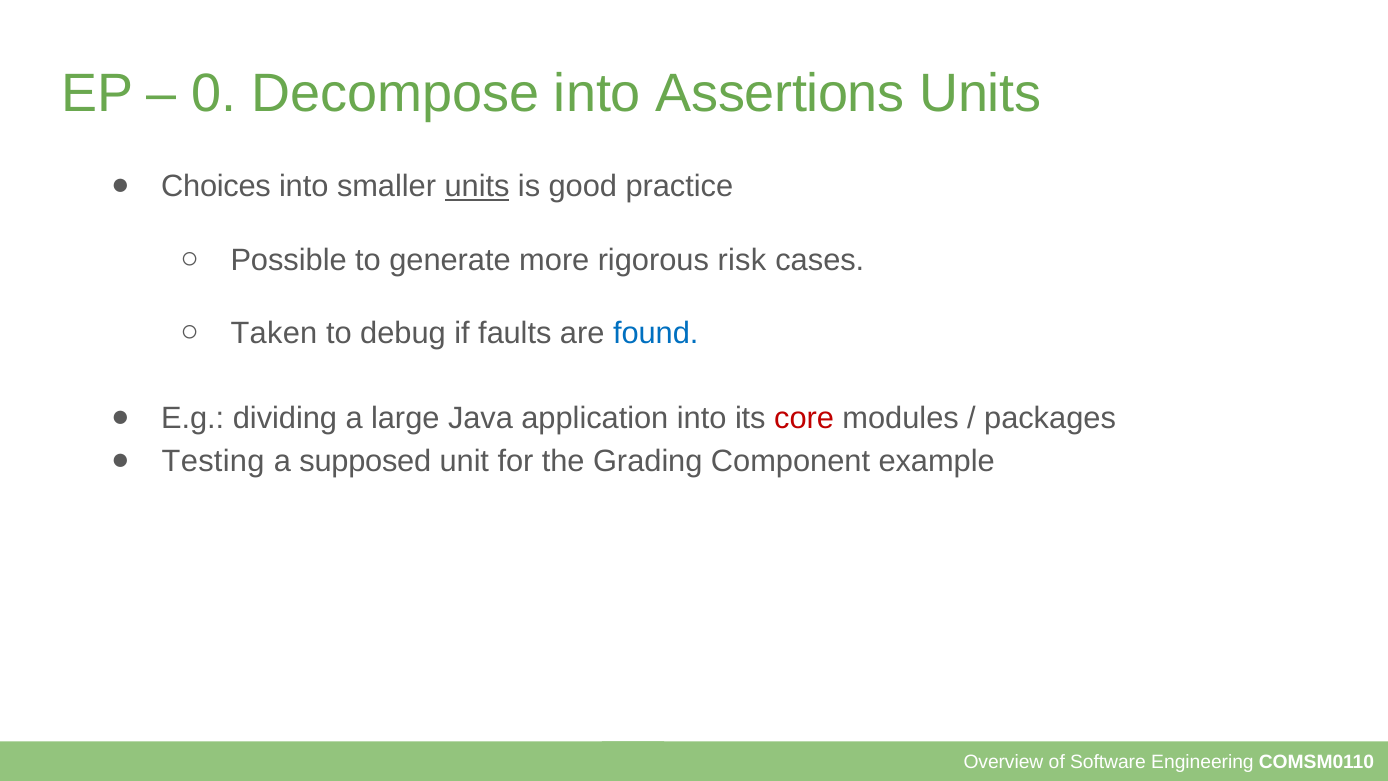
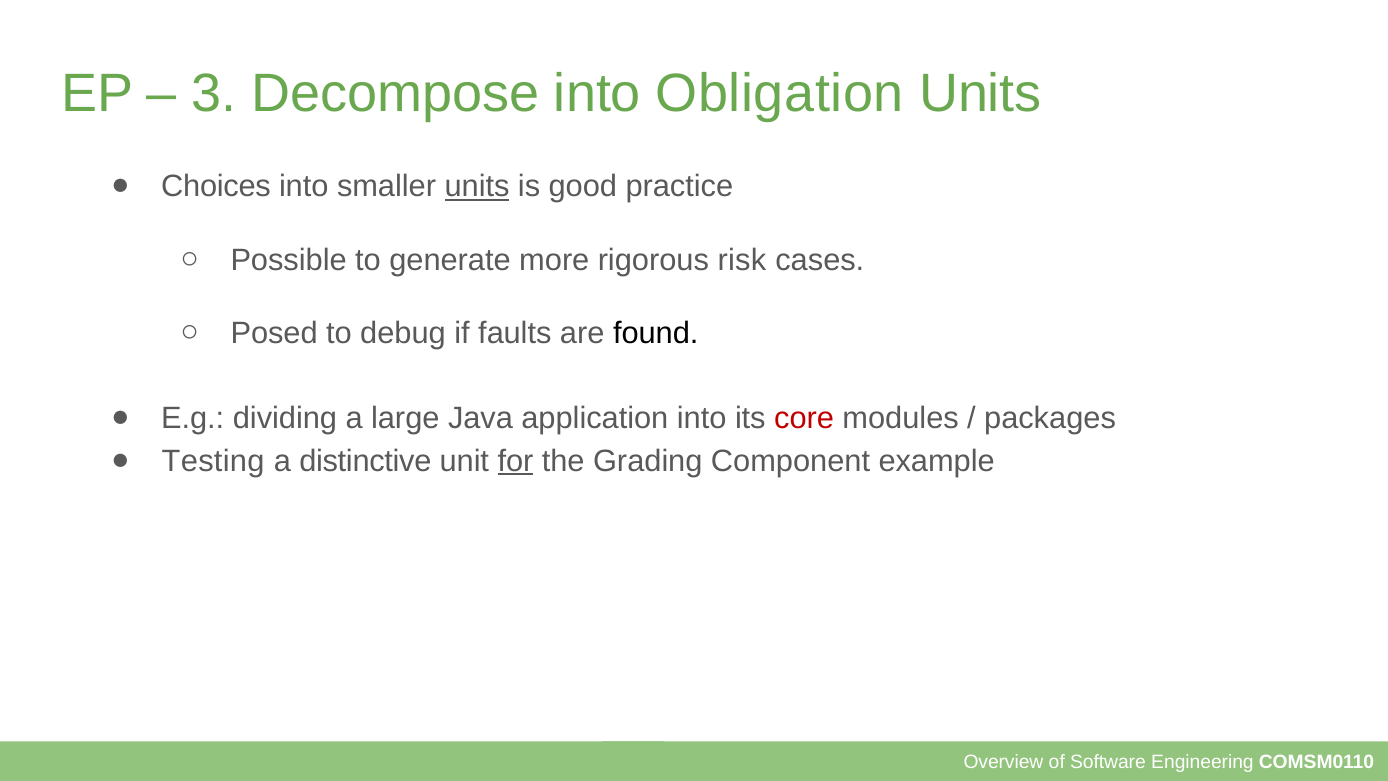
0: 0 -> 3 (214, 94)
Assertions: Assertions -> Obligation (780, 94)
Taken: Taken -> Posed (274, 333)
found colour: blue -> black (656, 333)
supposed: supposed -> distinctive (365, 461)
for underline: none -> present (515, 461)
